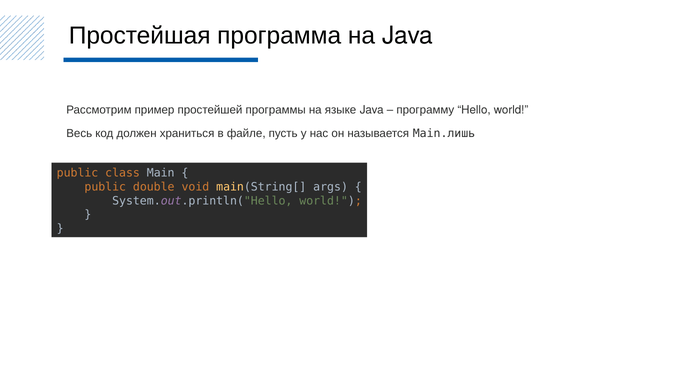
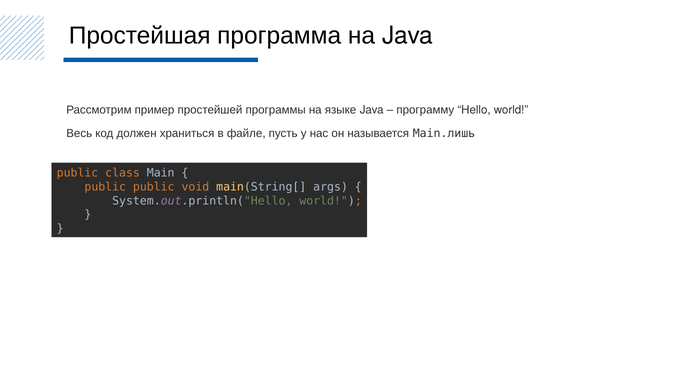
public double: double -> public (154, 187)
